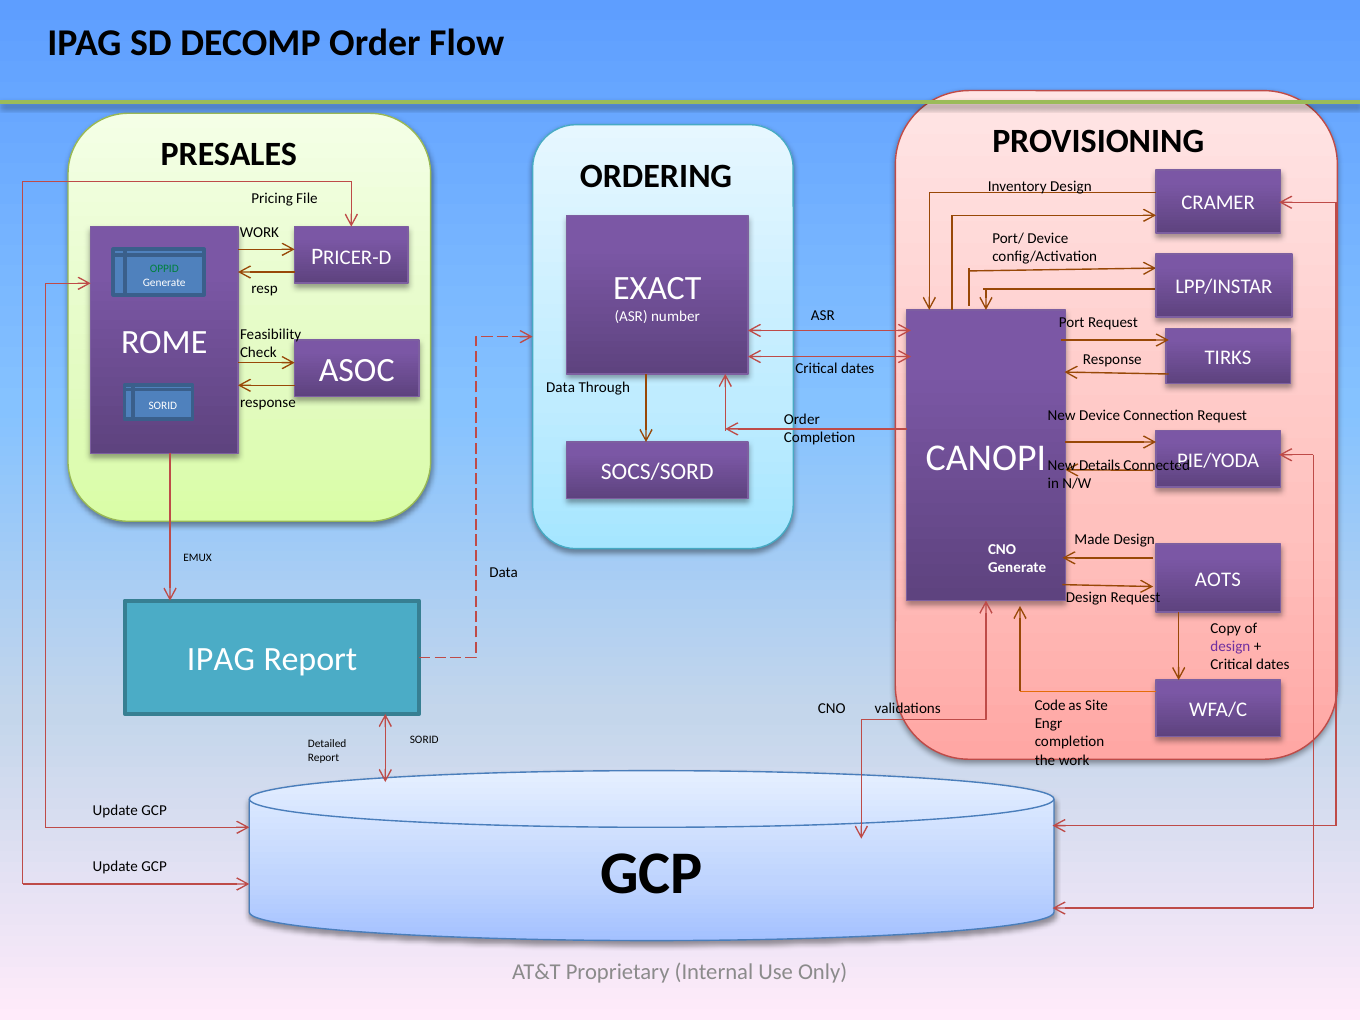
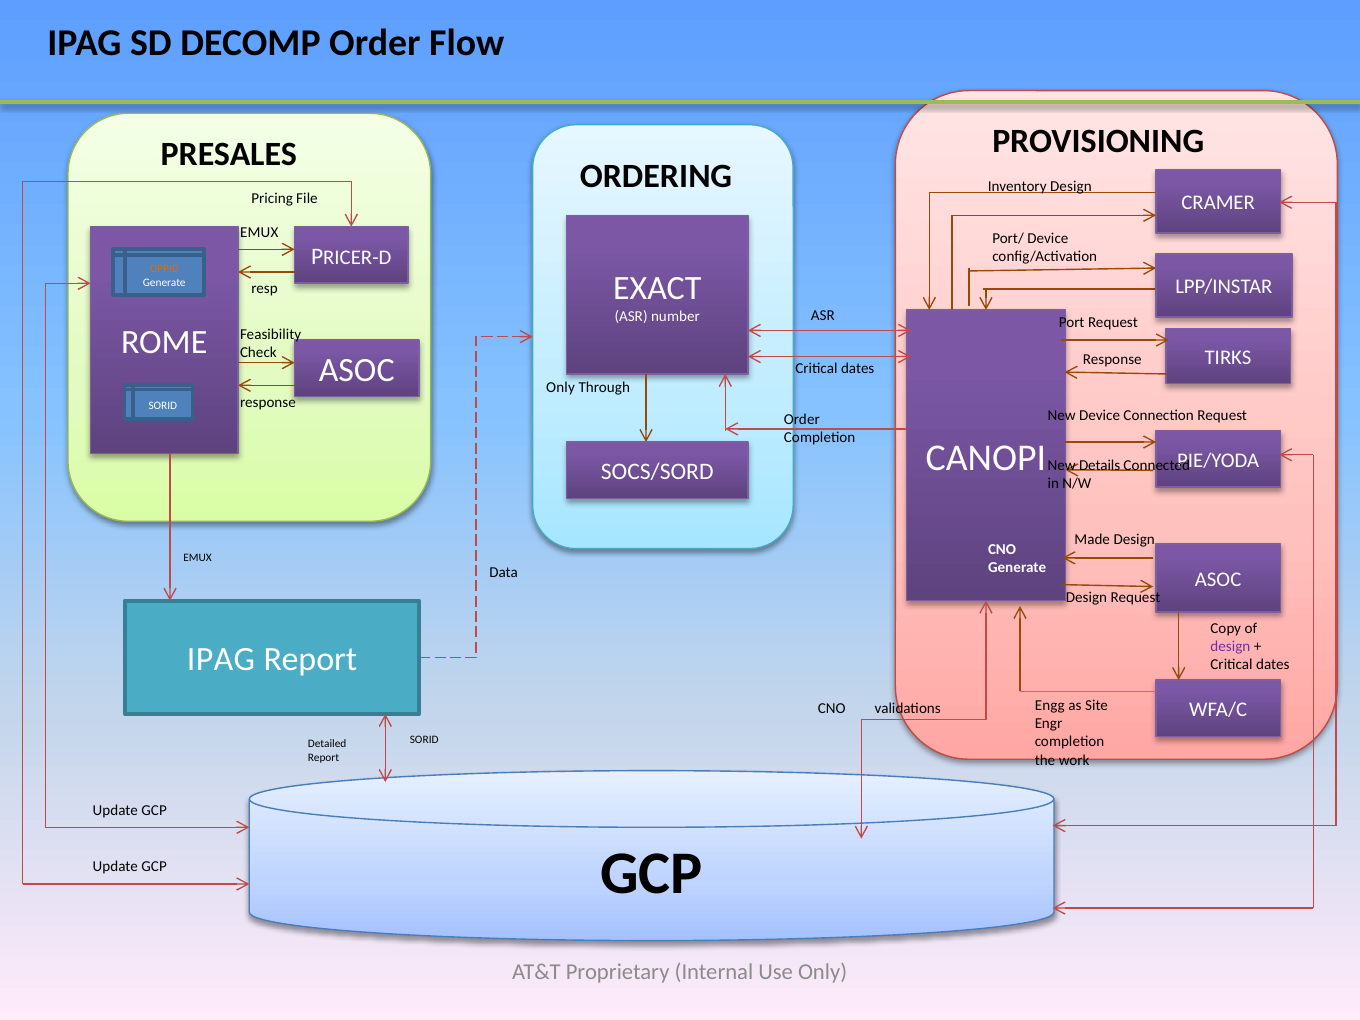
WORK: WORK -> EMUX (259, 232)
OPPID colour: green -> orange (164, 269)
Data: Data -> Only (561, 388)
AOTS: AOTS -> ASOC (1218, 579)
Code: Code -> Engg (1050, 706)
